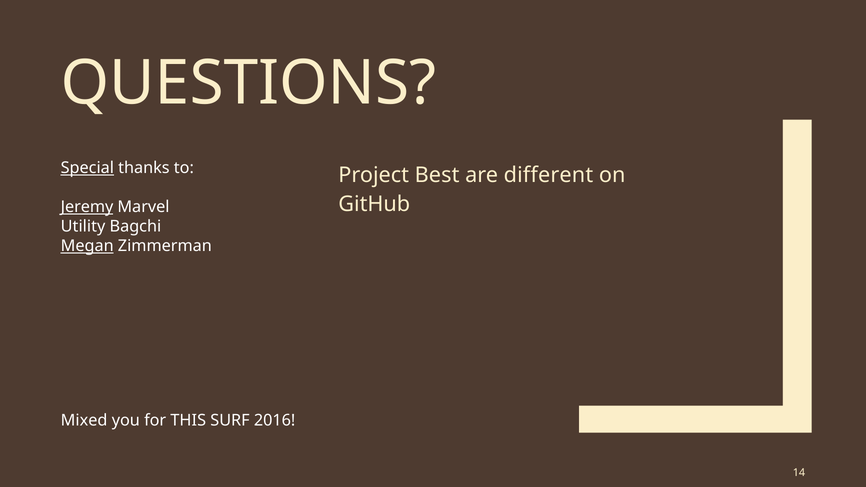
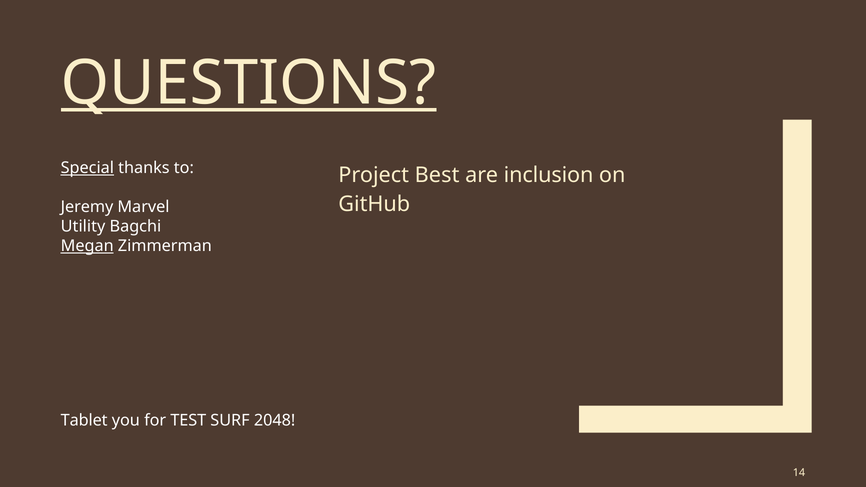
QUESTIONS underline: none -> present (249, 83)
different: different -> inclusion (549, 175)
Jeremy underline: present -> none (87, 207)
Mixed: Mixed -> Tablet (84, 421)
THIS: THIS -> TEST (188, 421)
2016: 2016 -> 2048 (275, 421)
